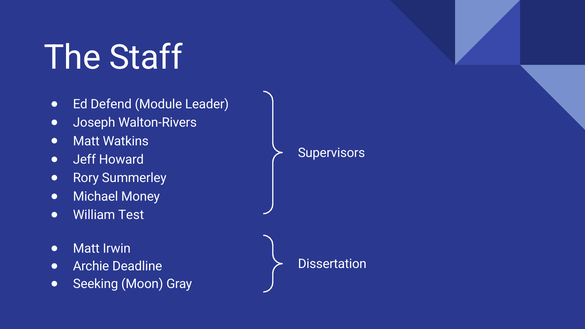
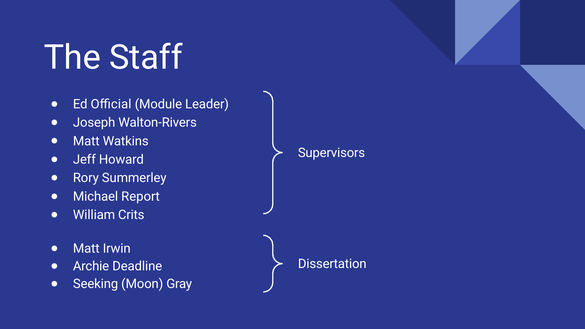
Defend: Defend -> Oﬃcial (111, 104)
Money: Money -> Report (140, 197)
Test: Test -> Crits (131, 215)
